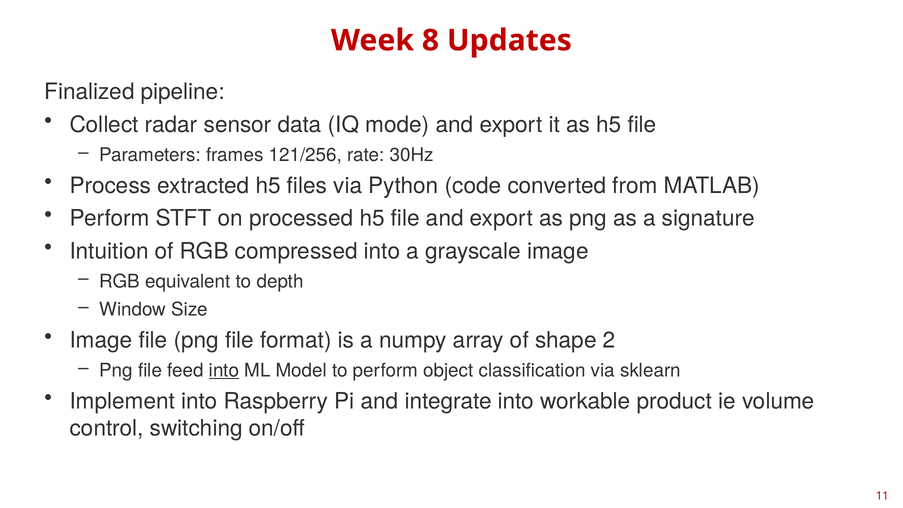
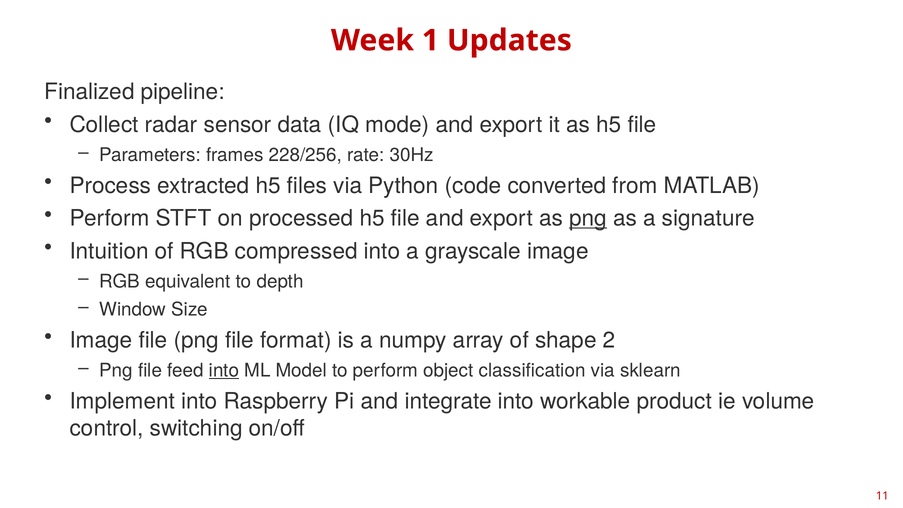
8: 8 -> 1 (430, 40)
121/256: 121/256 -> 228/256 (305, 155)
png underline: none -> present (588, 218)
